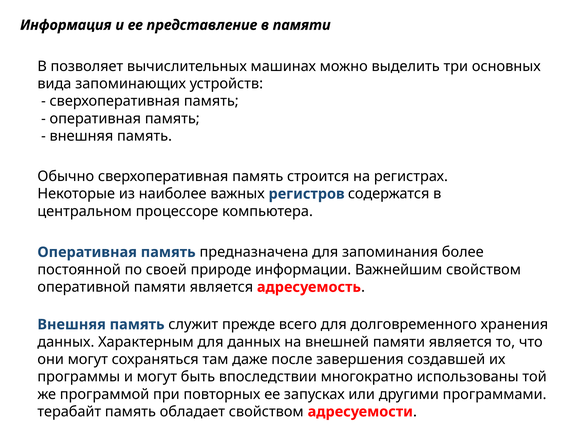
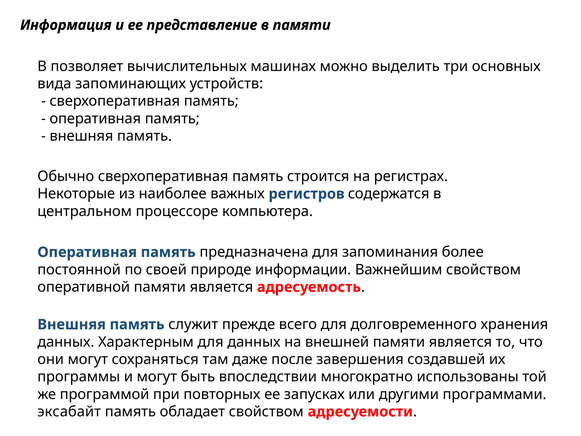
терабайт: терабайт -> эксабайт (69, 411)
